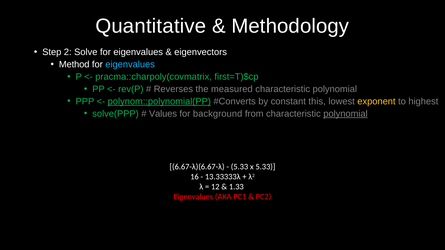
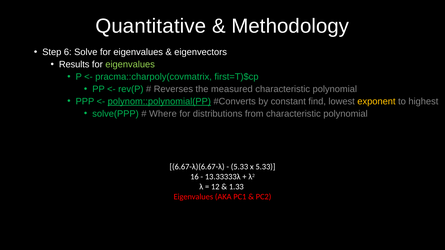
2: 2 -> 6 (68, 52)
Method: Method -> Results (74, 64)
eigenvalues colour: light blue -> light green (130, 64)
this: this -> find (317, 101)
Values: Values -> Where (163, 114)
background: background -> distributions (218, 114)
polynomial underline: present -> none (346, 114)
